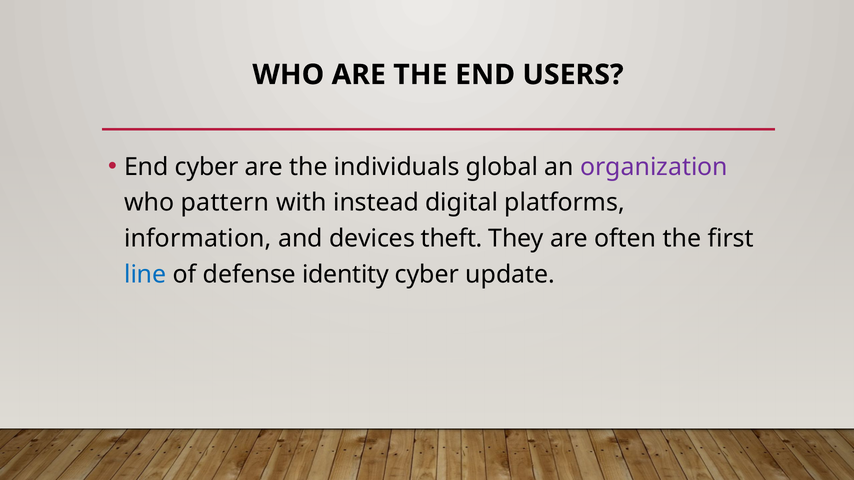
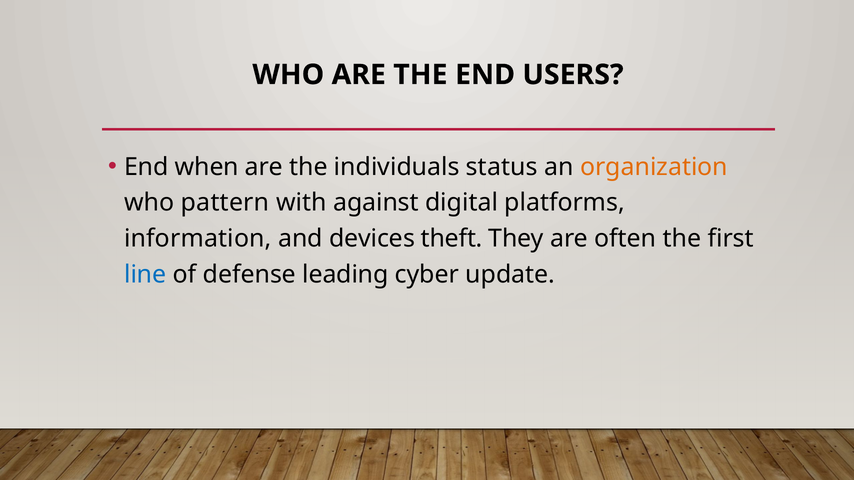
End cyber: cyber -> when (207, 167)
global: global -> status (502, 167)
organization colour: purple -> orange (654, 167)
instead: instead -> against (376, 203)
identity: identity -> leading (345, 275)
